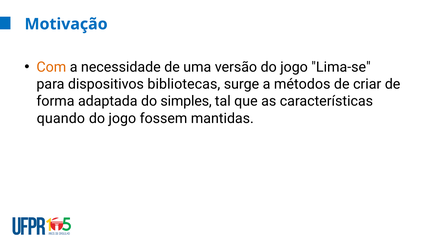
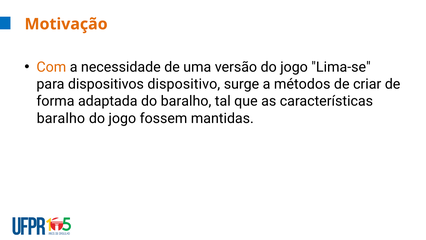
Motivação colour: blue -> orange (66, 24)
bibliotecas: bibliotecas -> dispositivo (184, 84)
do simples: simples -> baralho (186, 101)
quando: quando -> baralho (61, 118)
